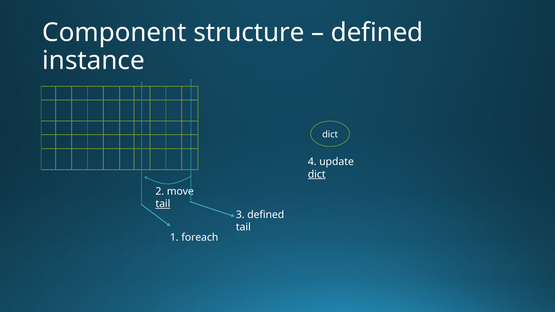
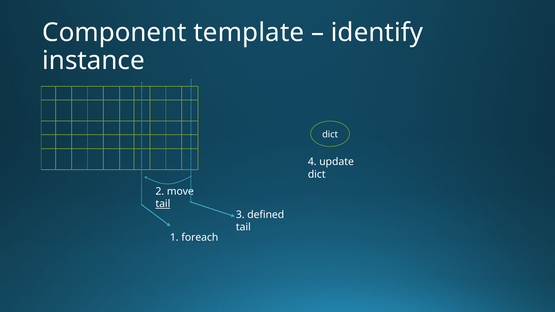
structure: structure -> template (249, 33)
defined: defined -> identify (377, 33)
dict underline: present -> none (317, 174)
